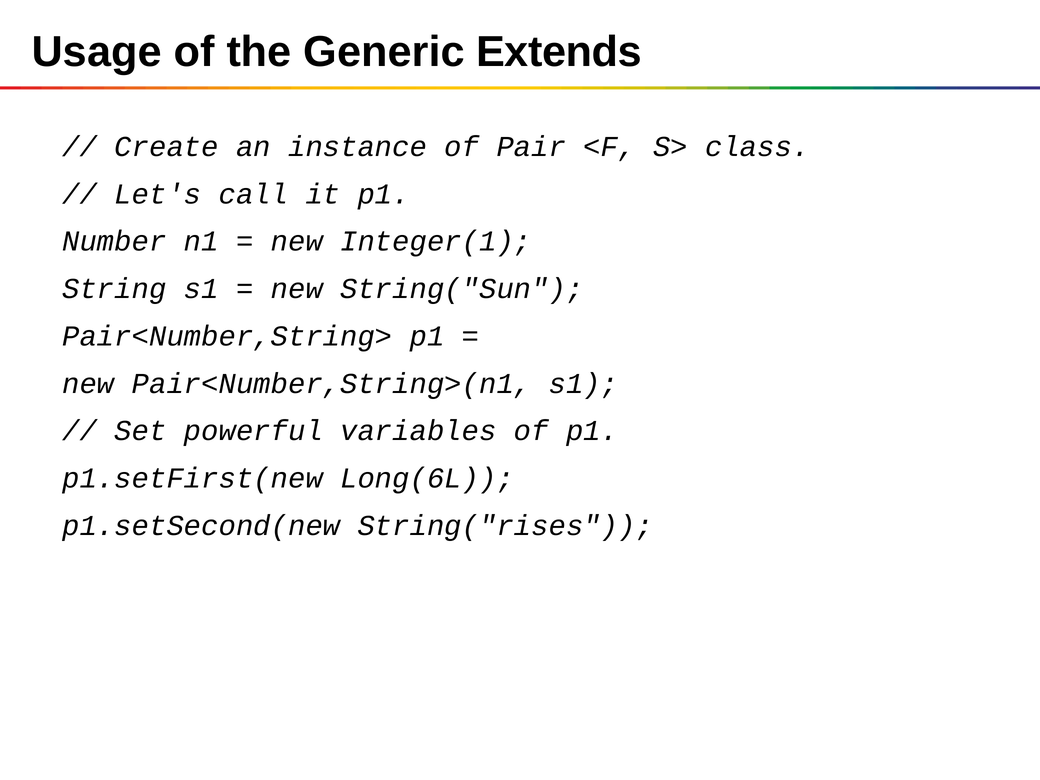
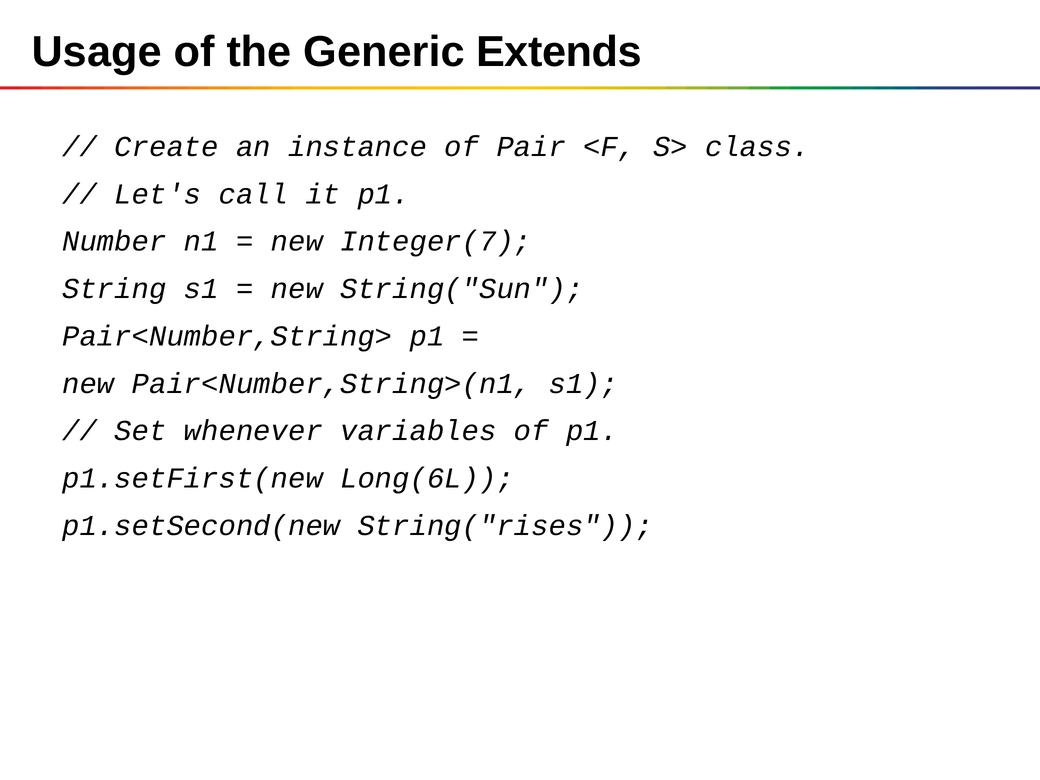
Integer(1: Integer(1 -> Integer(7 (436, 241)
powerful: powerful -> whenever (253, 431)
